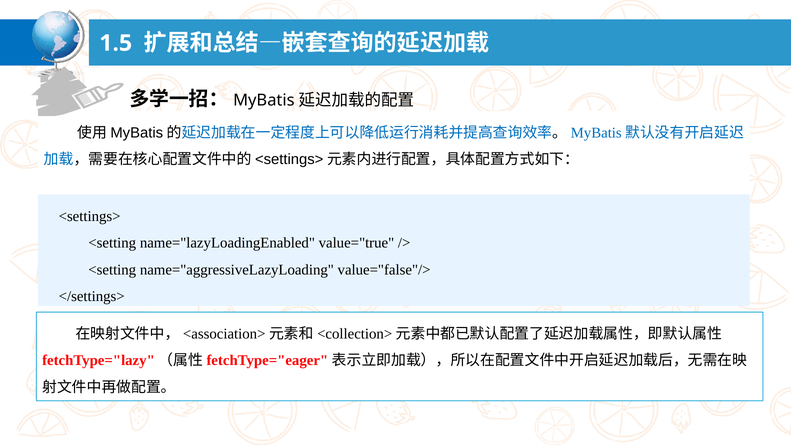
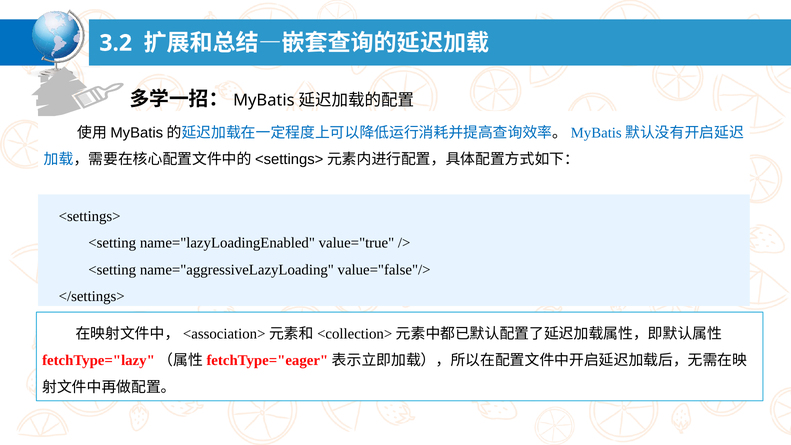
1.5: 1.5 -> 3.2 (116, 43)
